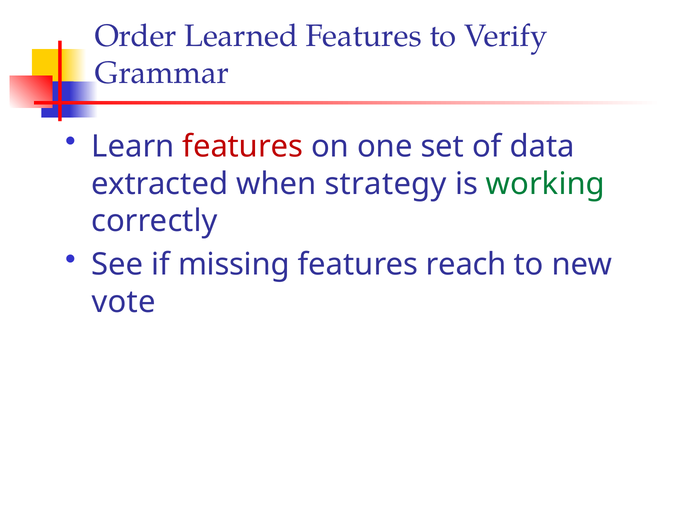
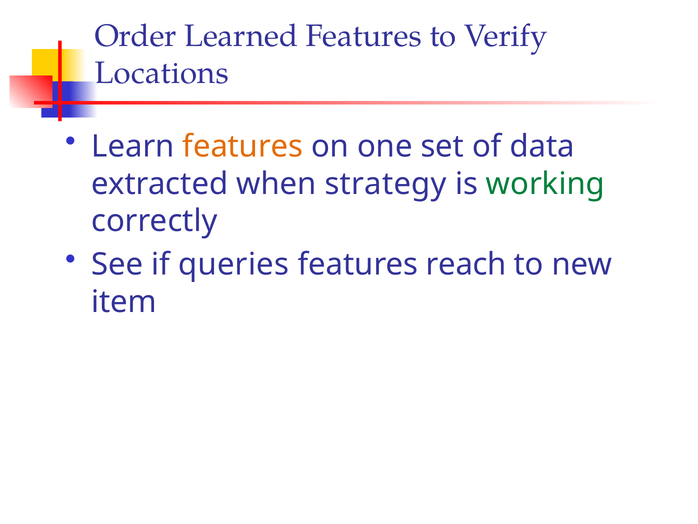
Grammar: Grammar -> Locations (162, 73)
features colour: red -> orange (243, 146)
missing: missing -> queries (234, 264)
vote: vote -> item (124, 302)
